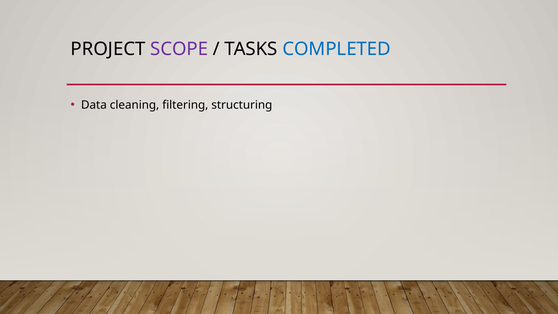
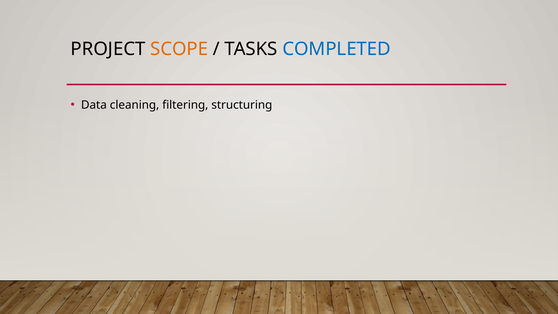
SCOPE colour: purple -> orange (179, 49)
